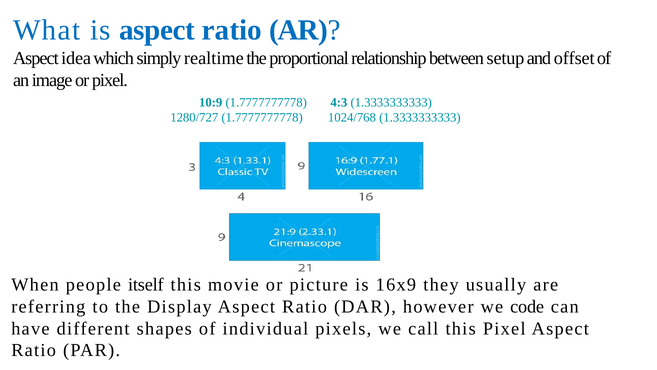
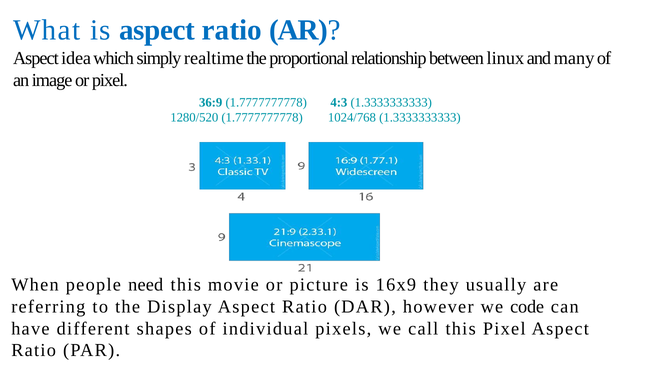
setup: setup -> linux (505, 58)
offset: offset -> many (574, 58)
10:9: 10:9 -> 36:9 (211, 102)
1280/727: 1280/727 -> 1280/520 (194, 118)
itself: itself -> need (146, 284)
